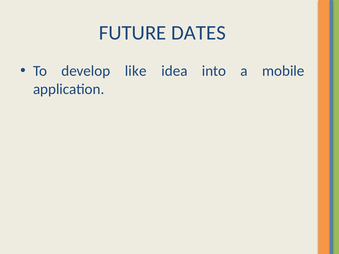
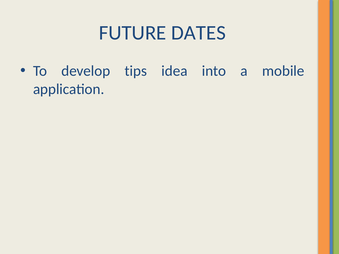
like: like -> tips (136, 71)
